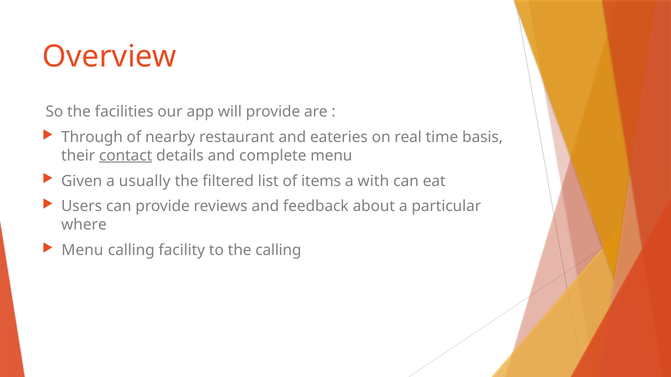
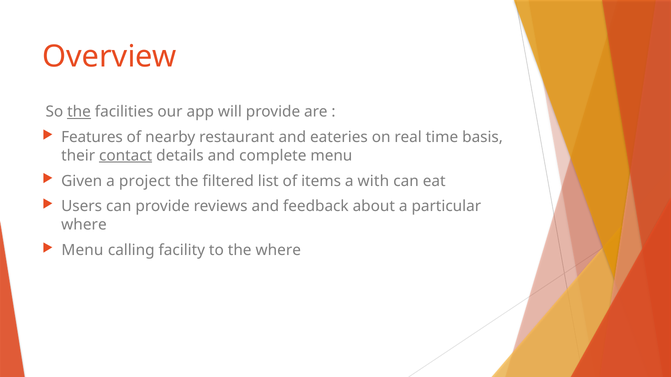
the underline: none -> present (79, 112)
Through: Through -> Features (92, 137)
usually: usually -> project (145, 181)
the calling: calling -> where (278, 251)
